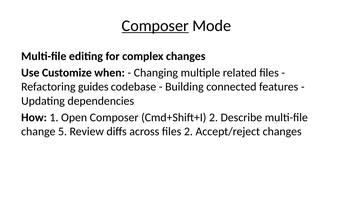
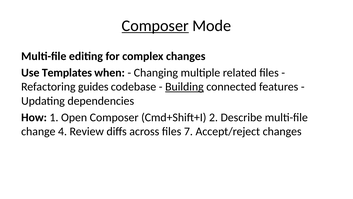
Customize: Customize -> Templates (67, 72)
Building underline: none -> present (184, 87)
5: 5 -> 4 (63, 131)
files 2: 2 -> 7 (188, 131)
